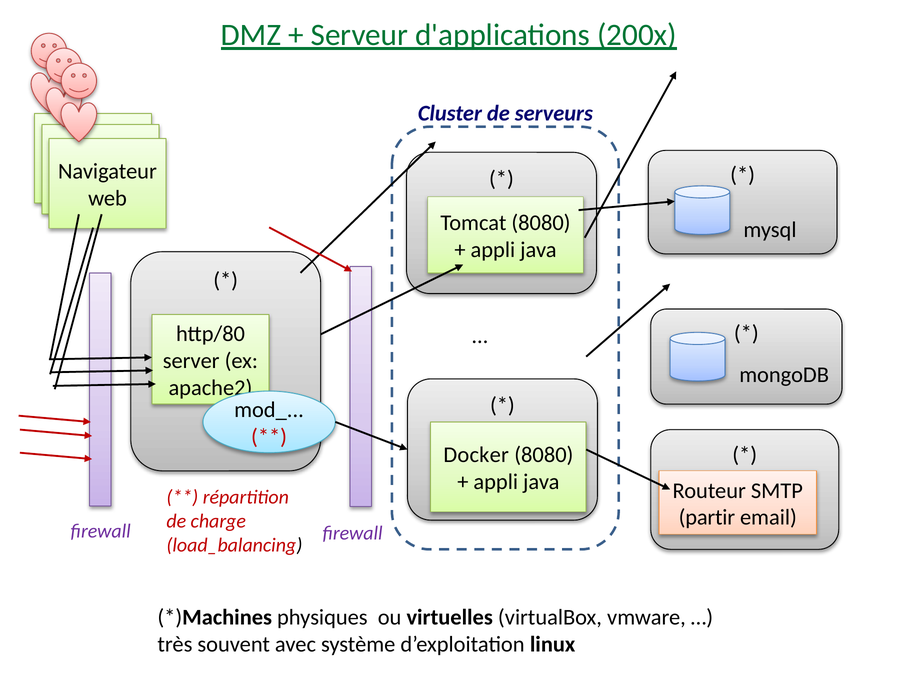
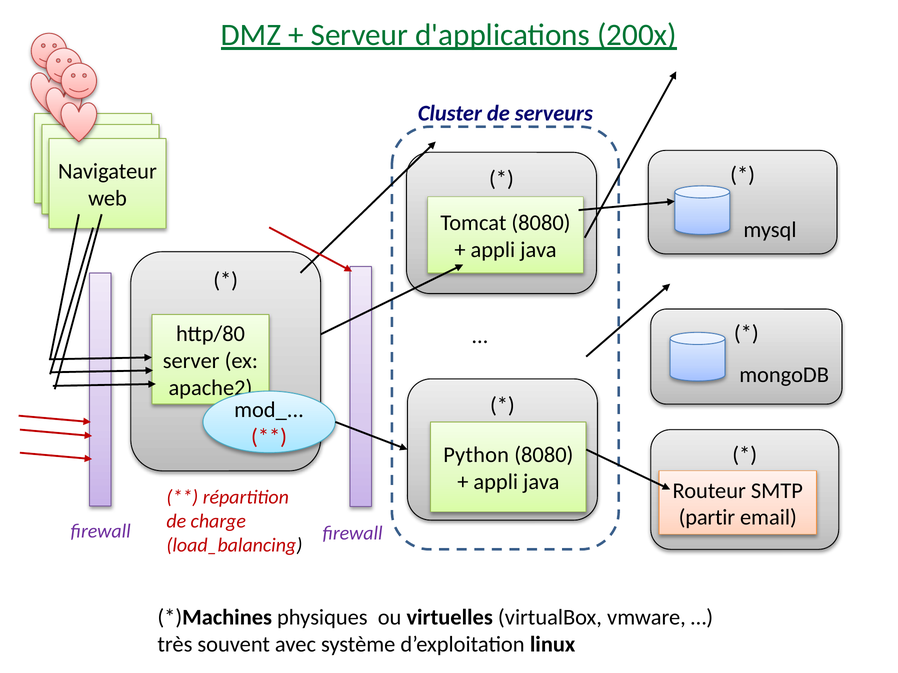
Docker: Docker -> Python (476, 455)
